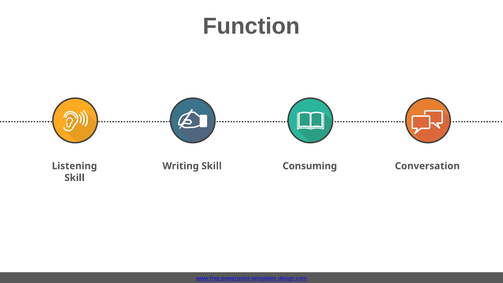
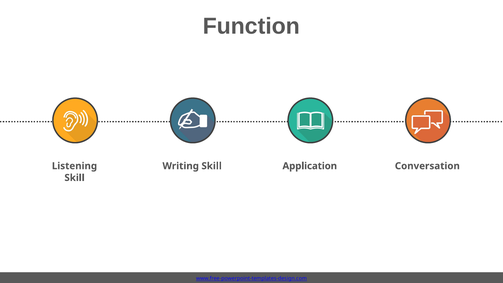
Consuming: Consuming -> Application (310, 166)
